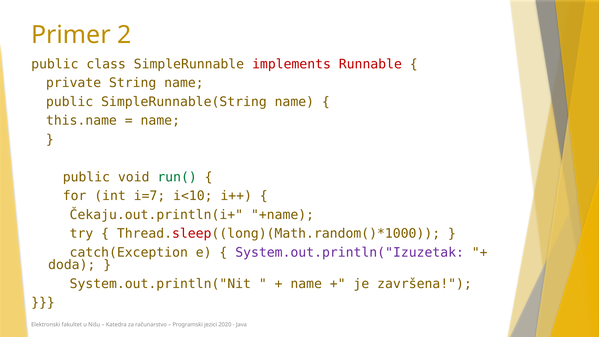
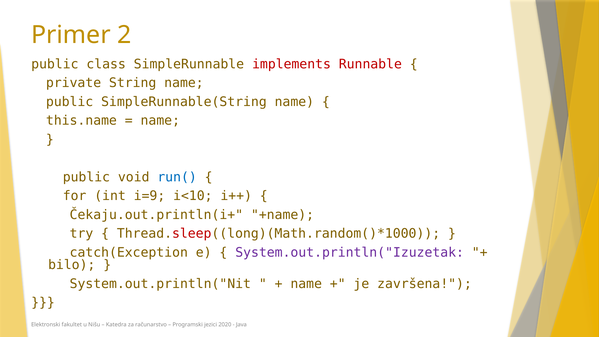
run( colour: green -> blue (177, 177)
i=7: i=7 -> i=9 (149, 196)
doda: doda -> bilo (72, 265)
